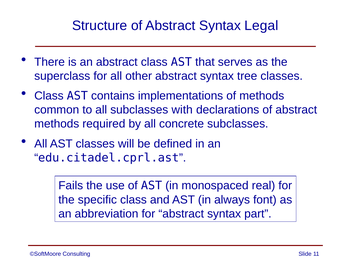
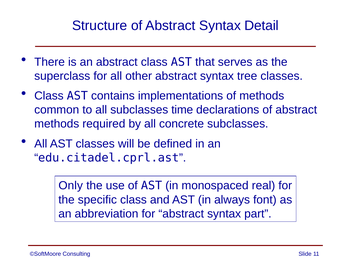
Legal: Legal -> Detail (262, 26)
with: with -> time (182, 110)
Fails: Fails -> Only (71, 186)
